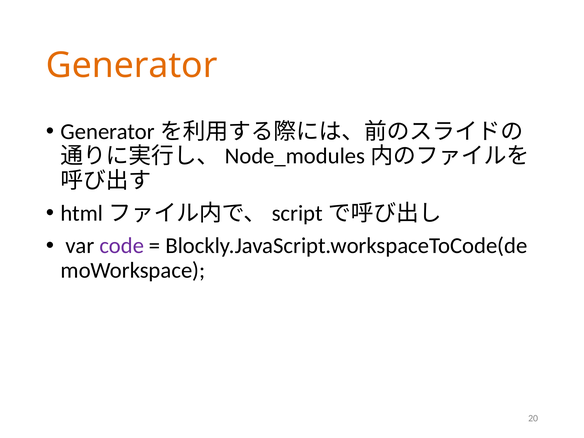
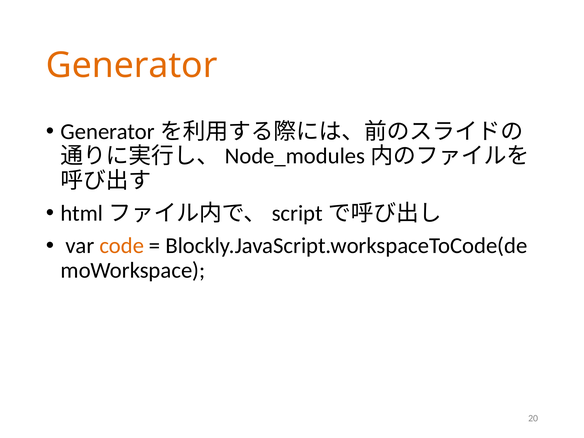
code colour: purple -> orange (122, 246)
